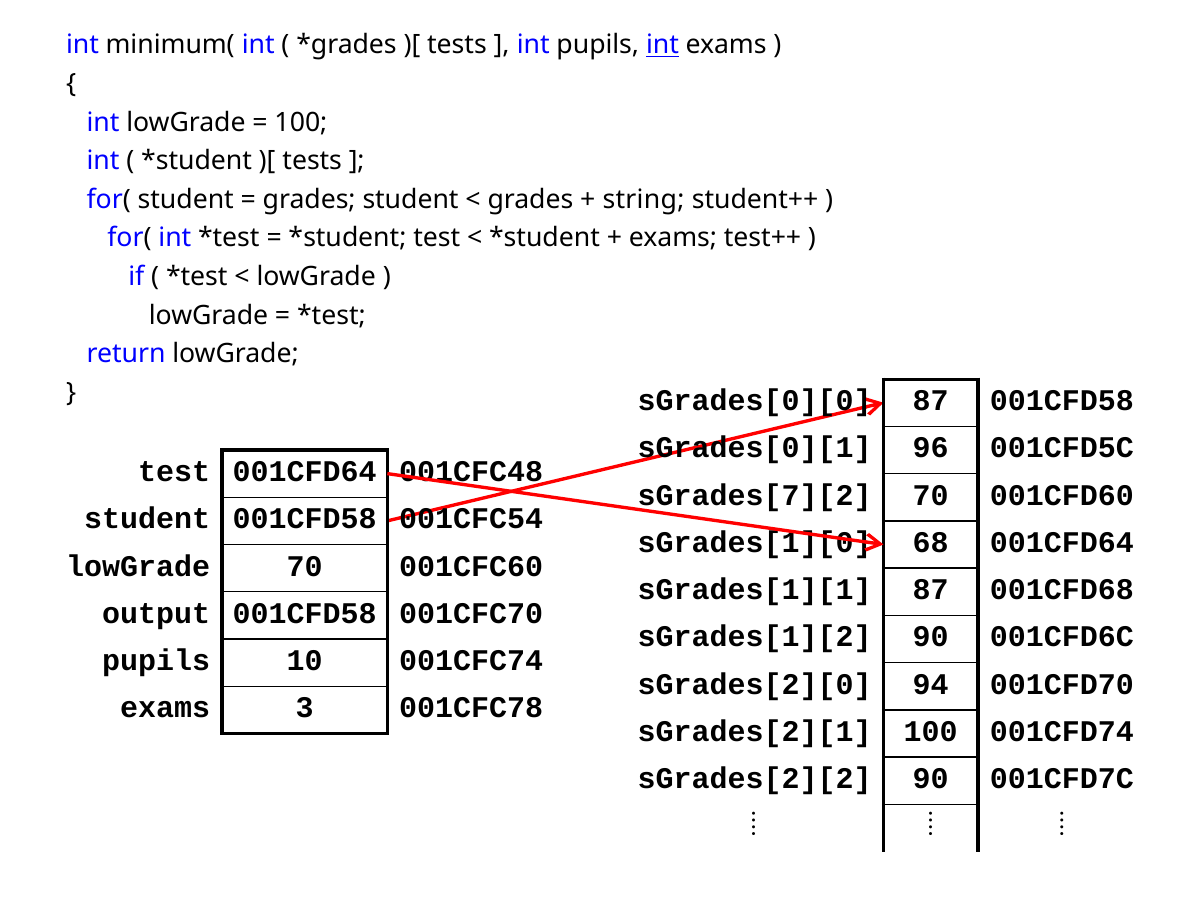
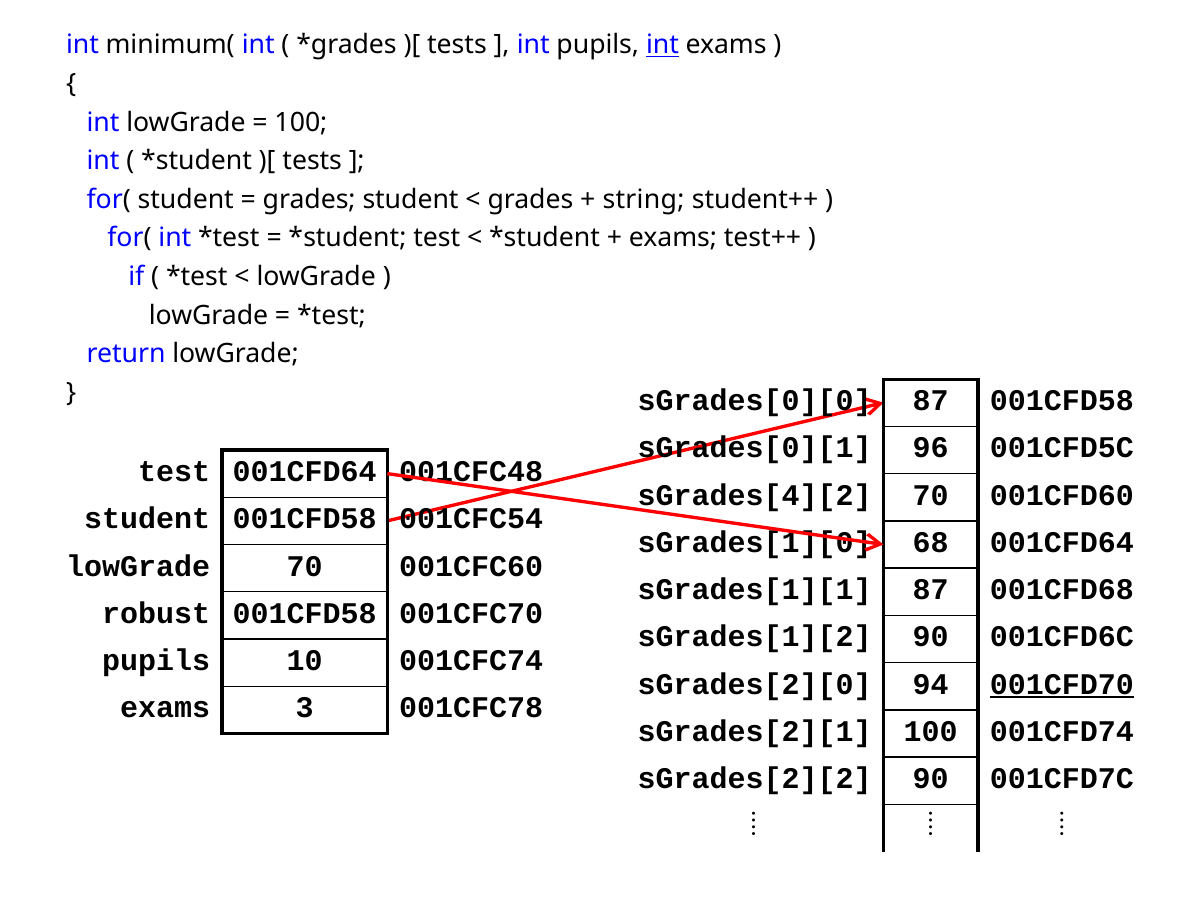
sGrades[7][2: sGrades[7][2 -> sGrades[4][2 (755, 495)
output: output -> robust (156, 613)
001CFD70 underline: none -> present (1062, 684)
